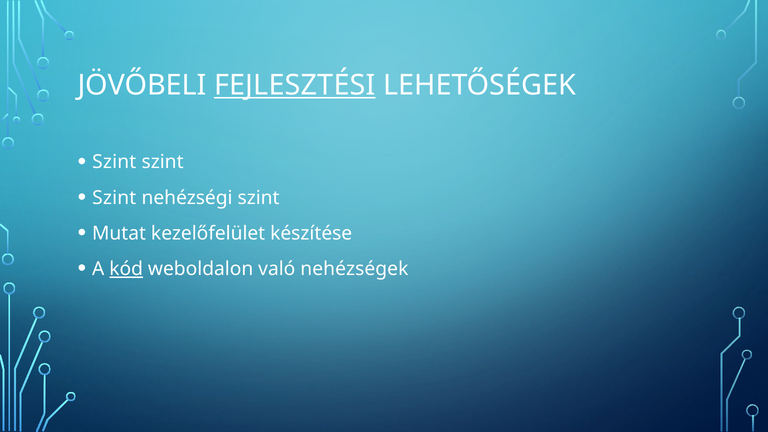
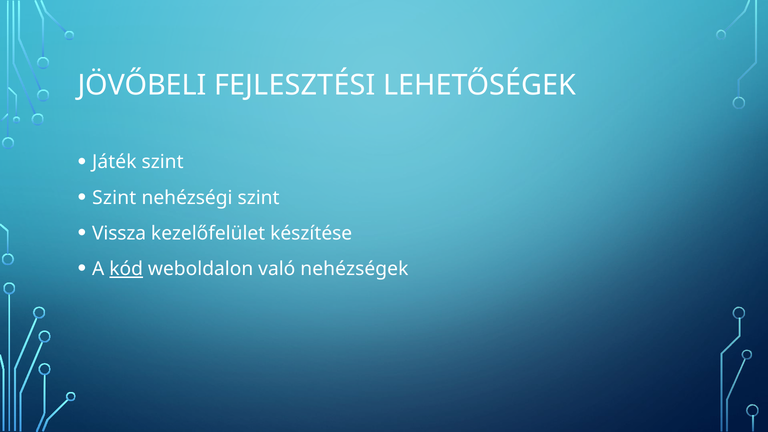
FEJLESZTÉSI underline: present -> none (295, 85)
Szint: Szint -> Játék (114, 162)
Mutat: Mutat -> Vissza (119, 233)
